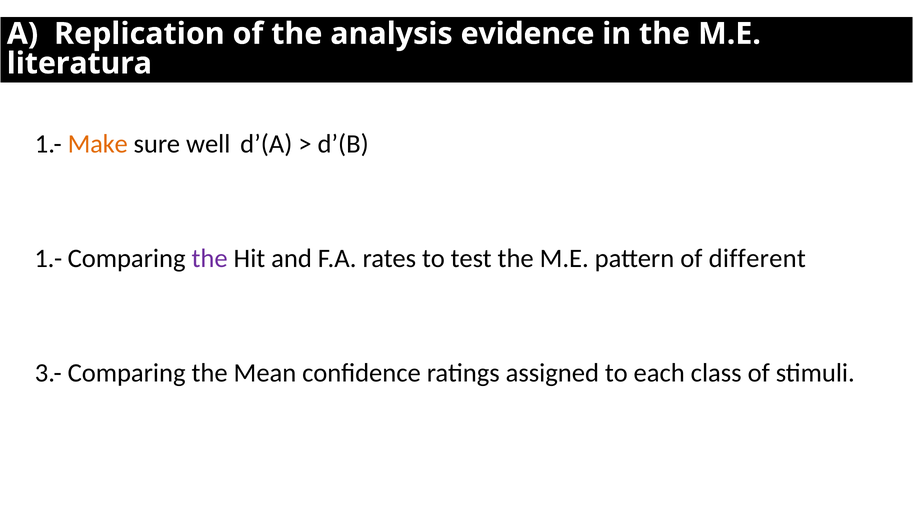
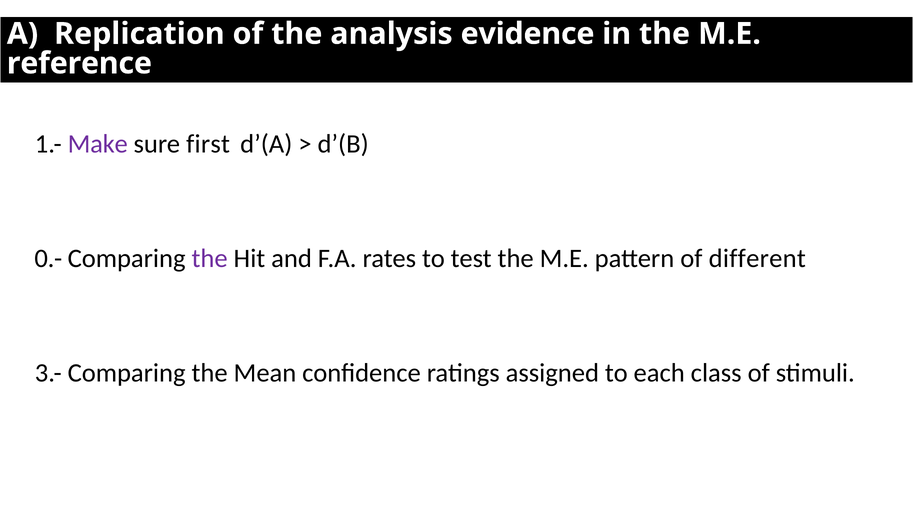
literatura: literatura -> reference (79, 63)
Make colour: orange -> purple (98, 144)
well: well -> first (208, 144)
1.-: 1.- -> 0.- (48, 259)
